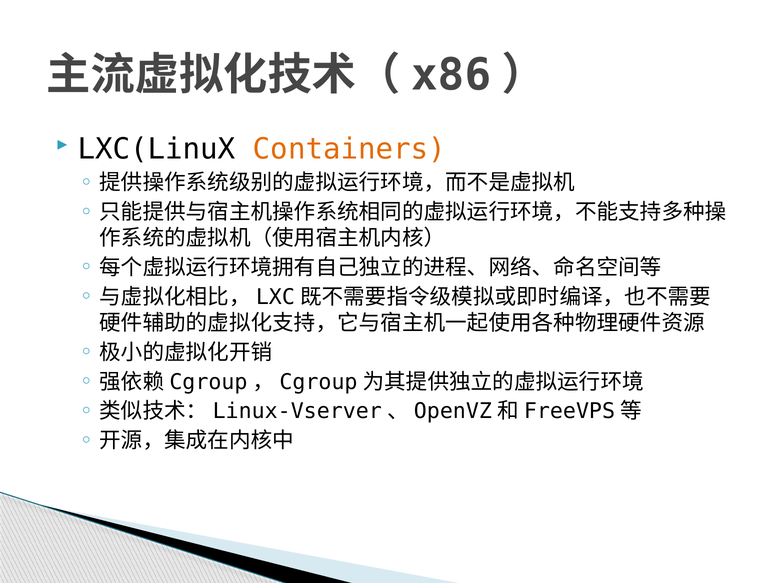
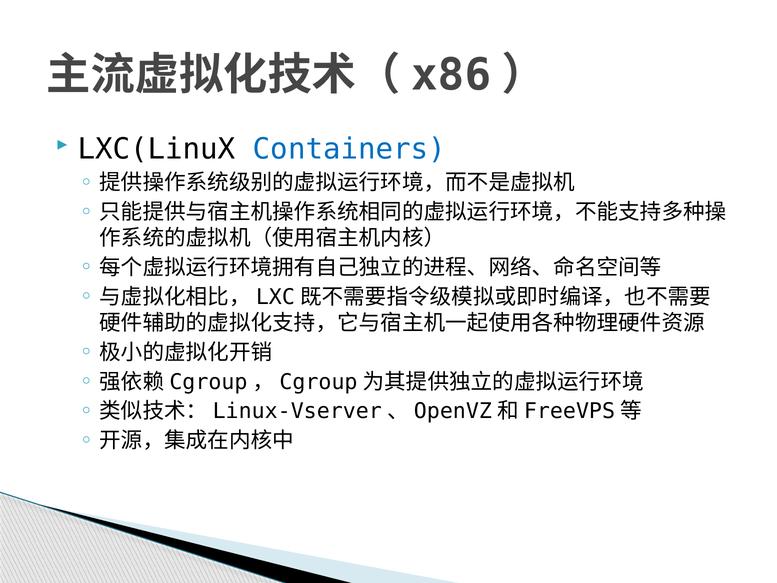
Containers colour: orange -> blue (349, 149)
